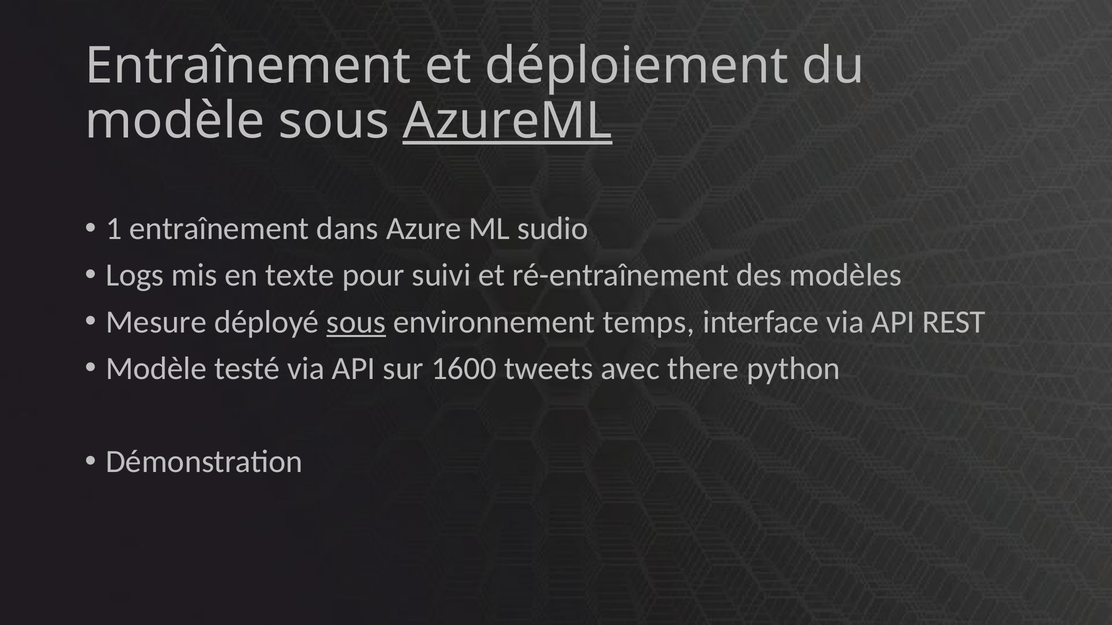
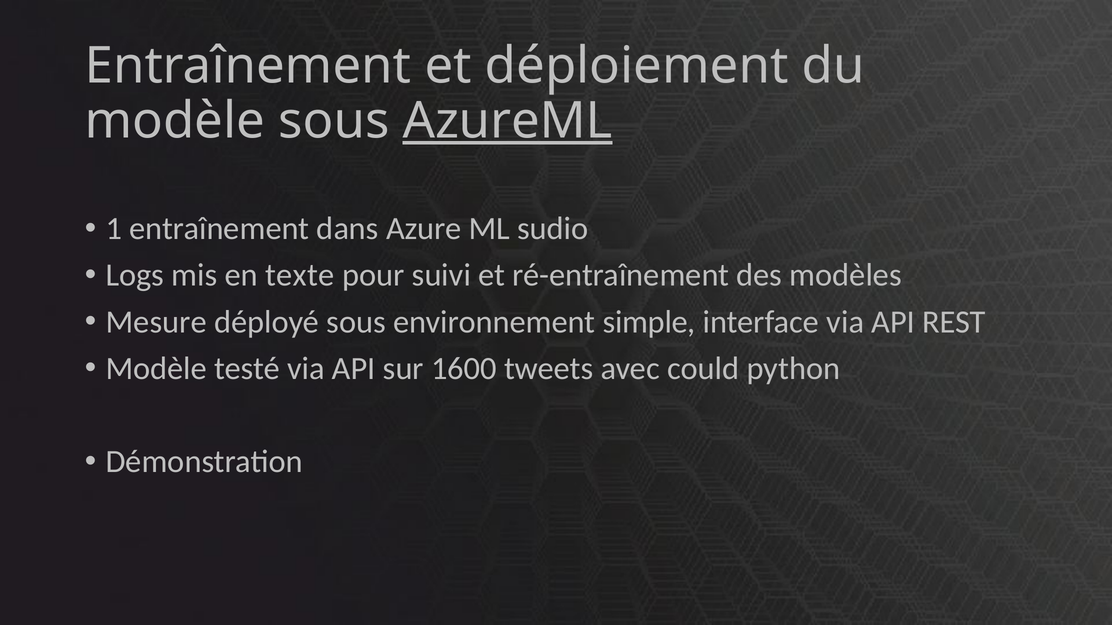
sous underline: present -> none (356, 322)
temps: temps -> simple (649, 322)
there: there -> could (703, 369)
